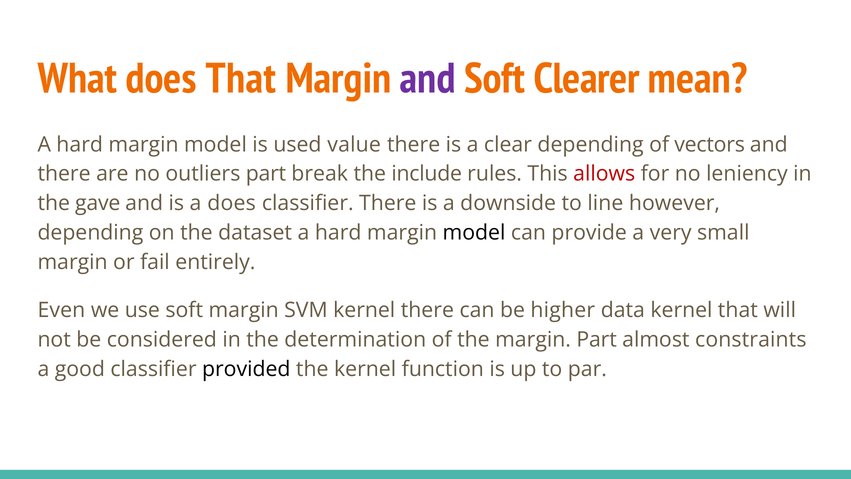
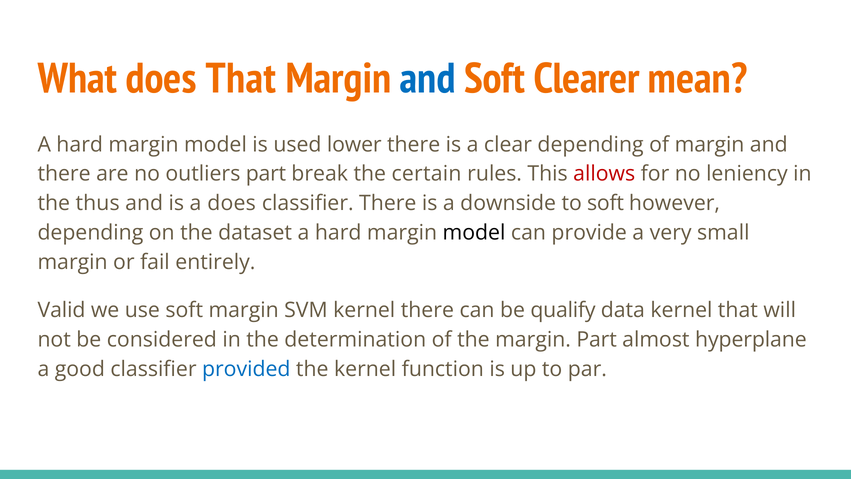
and colour: purple -> blue (428, 78)
value: value -> lower (354, 144)
of vectors: vectors -> margin (710, 144)
include: include -> certain (427, 174)
gave: gave -> thus (98, 203)
to line: line -> soft (606, 203)
Even: Even -> Valid (61, 310)
higher: higher -> qualify (563, 310)
constraints: constraints -> hyperplane (751, 339)
provided colour: black -> blue (246, 369)
